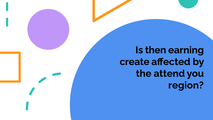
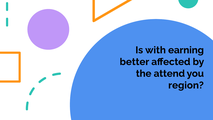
then: then -> with (156, 50)
create: create -> better (134, 62)
